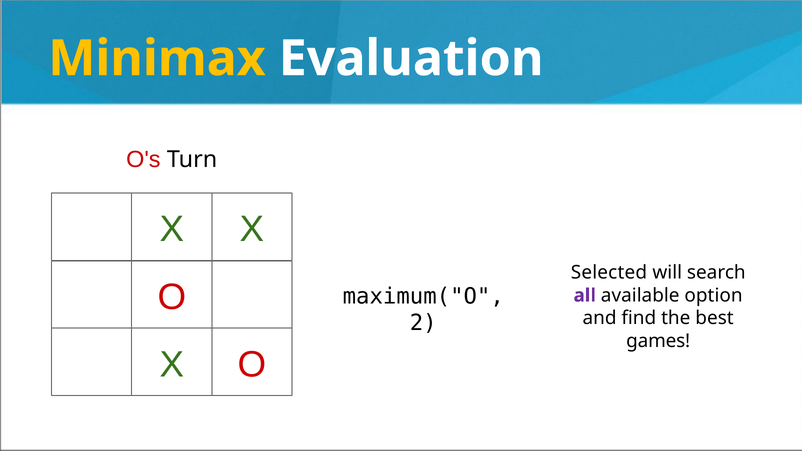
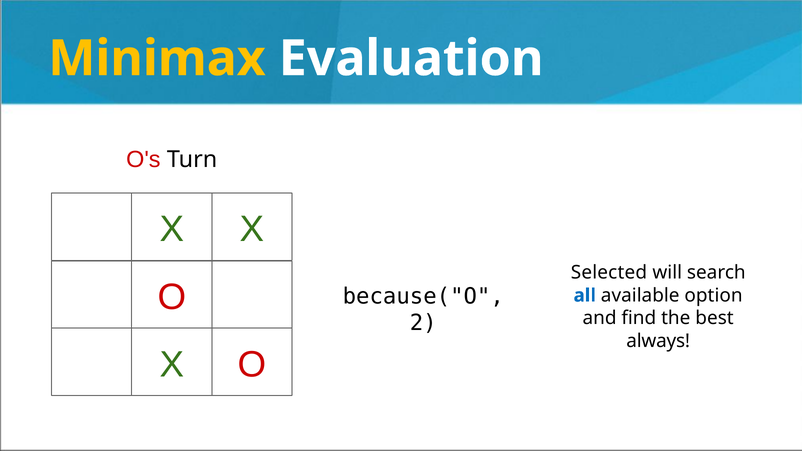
maximum("O: maximum("O -> because("O (423, 296)
all colour: purple -> blue (585, 296)
games: games -> always (658, 341)
